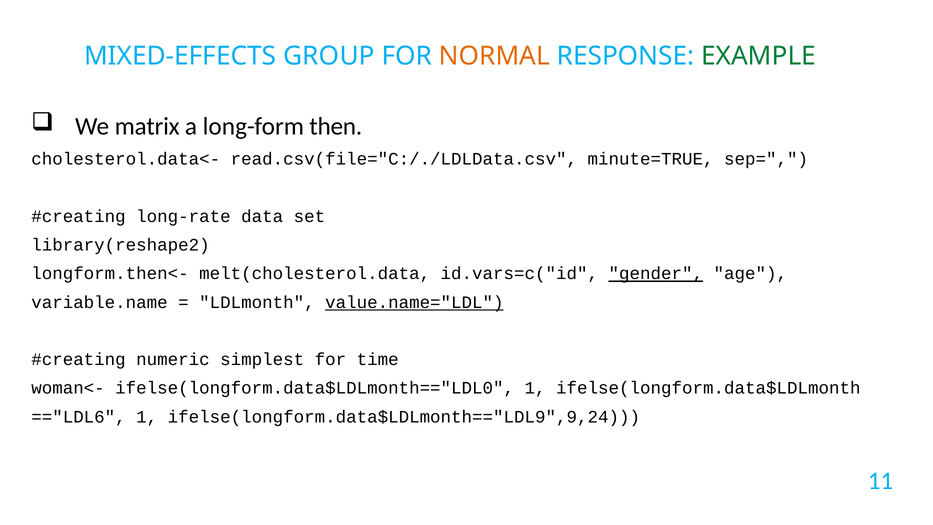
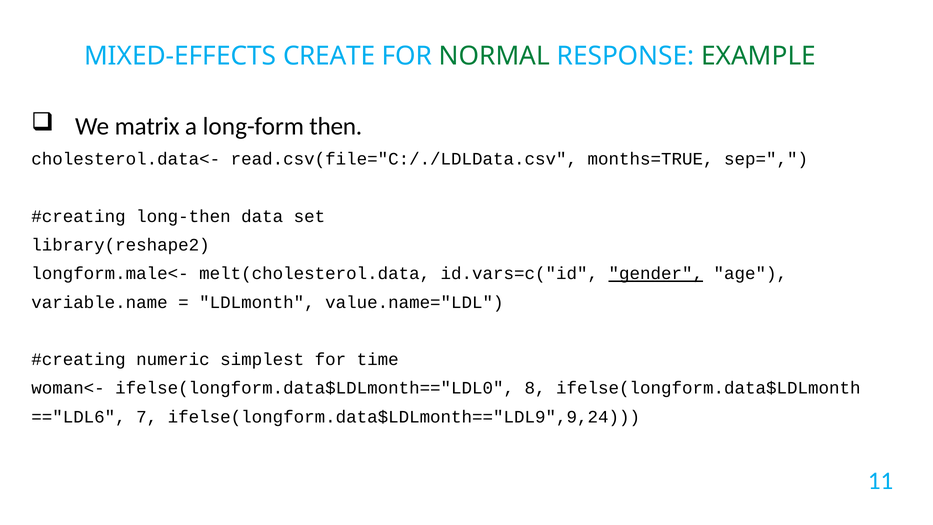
GROUP: GROUP -> CREATE (329, 56)
NORMAL colour: orange -> green (494, 56)
minute=TRUE: minute=TRUE -> months=TRUE (651, 159)
long-rate: long-rate -> long-then (183, 216)
longform.then<-: longform.then<- -> longform.male<- (110, 274)
value.name="LDL underline: present -> none (414, 302)
ifelse(longform.data$LDLmonth=="LDL0 1: 1 -> 8 (535, 388)
=="LDL6 1: 1 -> 7 (147, 417)
